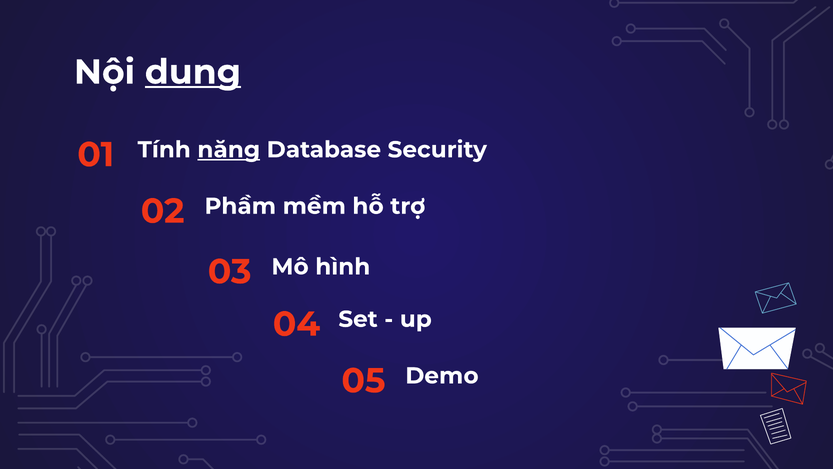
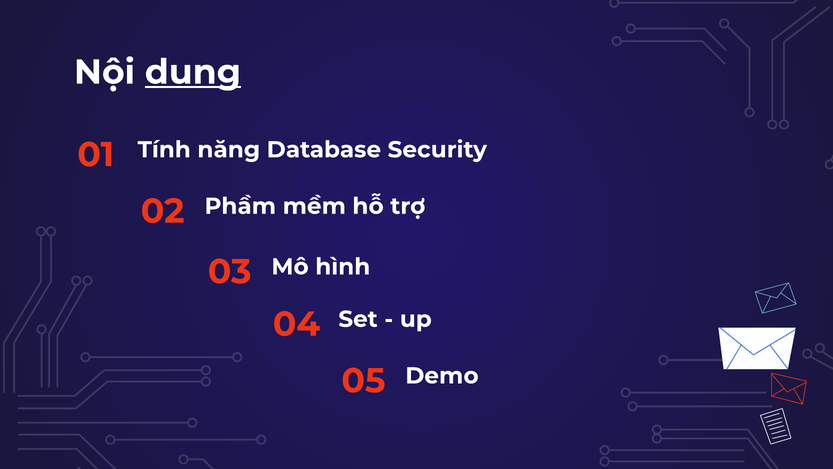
năng underline: present -> none (229, 150)
